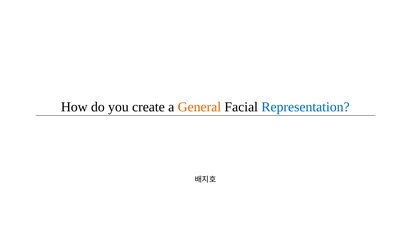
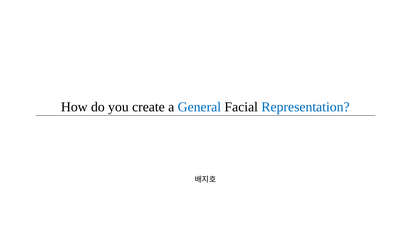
General colour: orange -> blue (199, 107)
